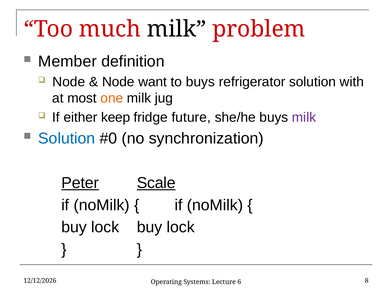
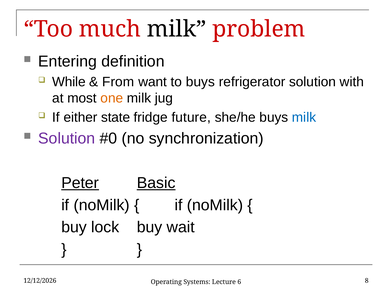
Member: Member -> Entering (68, 62)
Node: Node -> While (69, 82)
Node: Node -> From (118, 82)
keep: keep -> state (116, 117)
milk colour: purple -> blue (304, 117)
Solution colour: blue -> purple (67, 138)
Scale: Scale -> Basic (156, 183)
lock: lock -> wait (181, 227)
